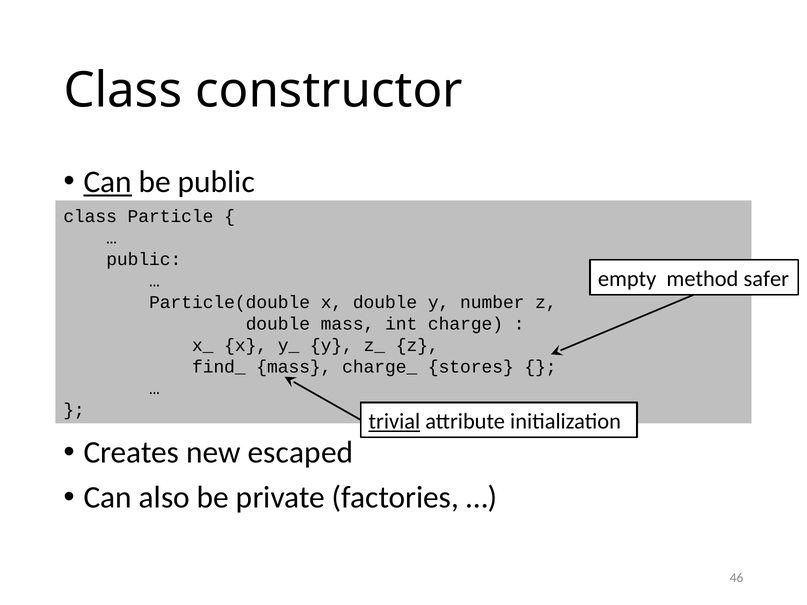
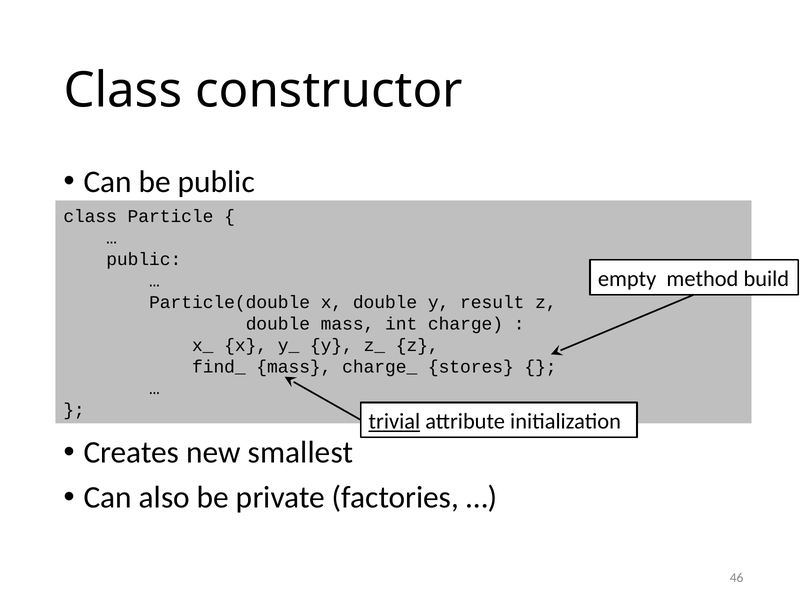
Can underline: present -> none (108, 182)
safer: safer -> build (766, 279)
number: number -> result (492, 303)
escaped: escaped -> smallest (301, 453)
